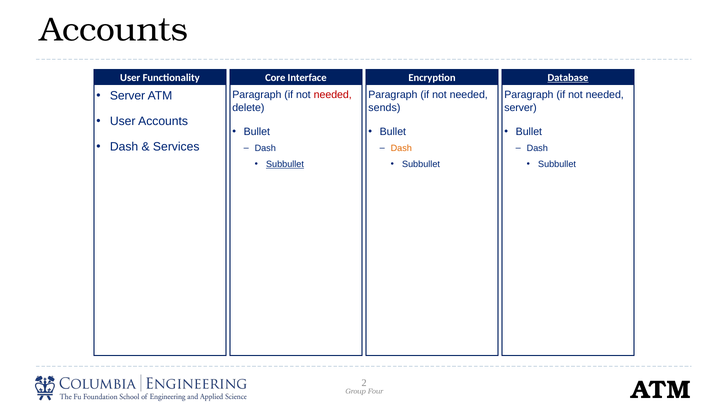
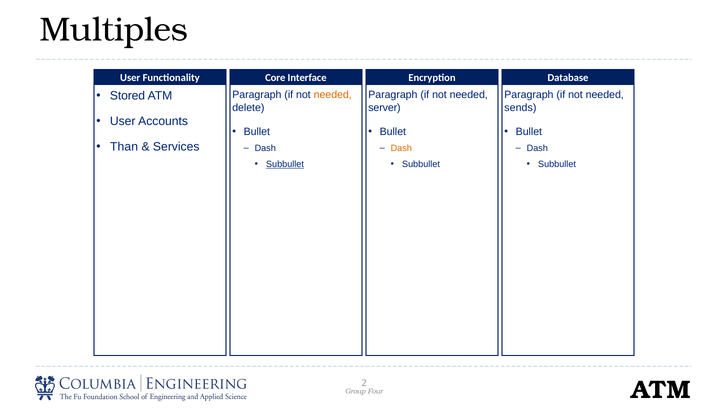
Accounts: Accounts -> Multiples (114, 30)
Database underline: present -> none (568, 78)
Server: Server -> Stored (128, 96)
needed colour: red -> orange (333, 95)
sends: sends -> server (384, 108)
server: server -> sends (520, 108)
Dash: Dash -> Than (124, 147)
